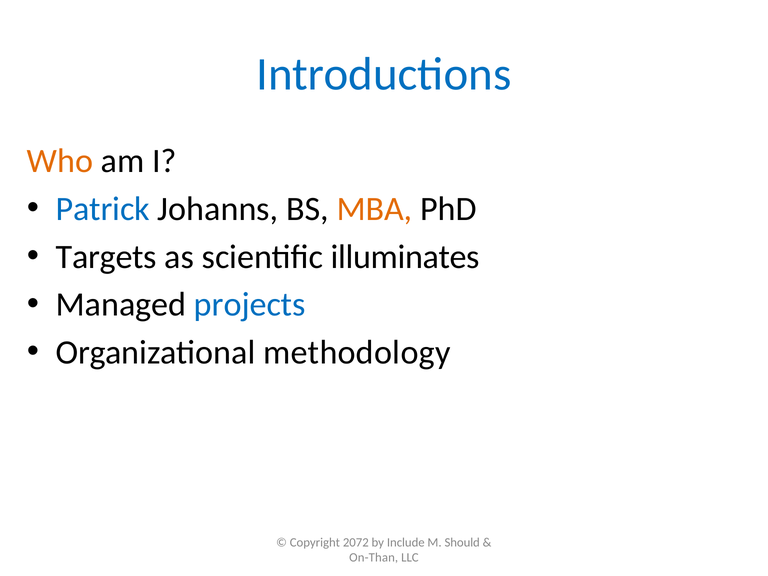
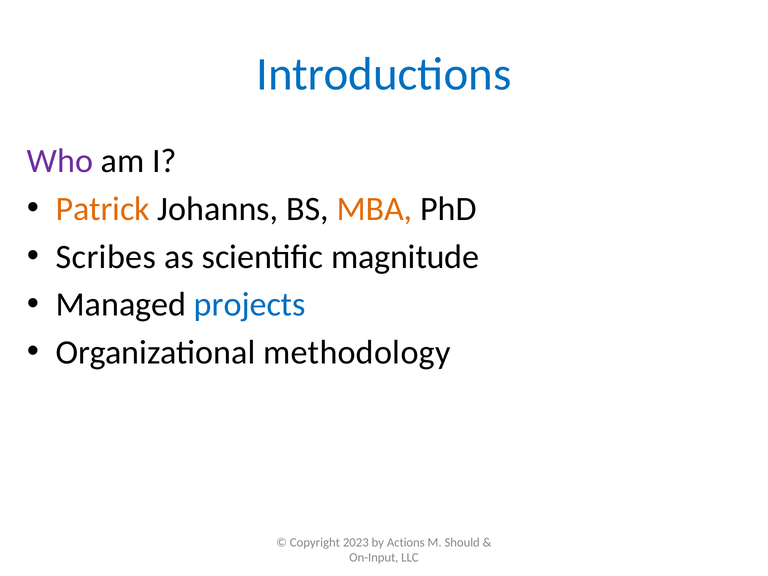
Who colour: orange -> purple (60, 161)
Patrick colour: blue -> orange (103, 209)
Targets: Targets -> Scribes (106, 257)
illuminates: illuminates -> magnitude (405, 257)
2072: 2072 -> 2023 (356, 542)
Include: Include -> Actions (406, 542)
On-Than: On-Than -> On-Input (374, 558)
